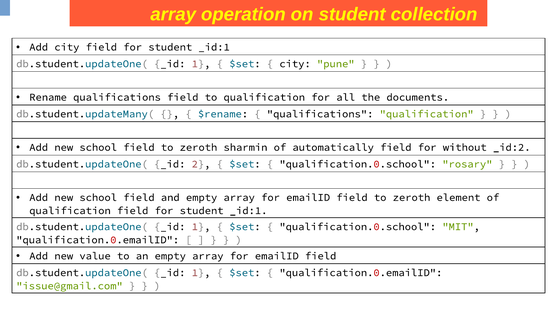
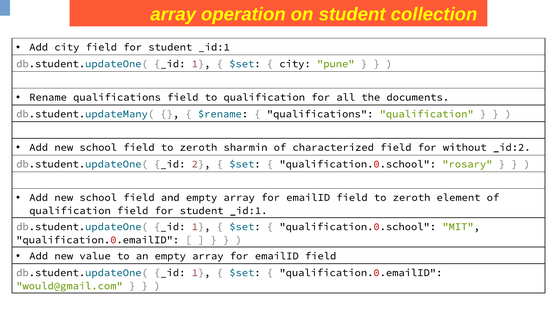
automatically: automatically -> characterized (333, 147)
issue@gmail.com: issue@gmail.com -> would@gmail.com (69, 286)
